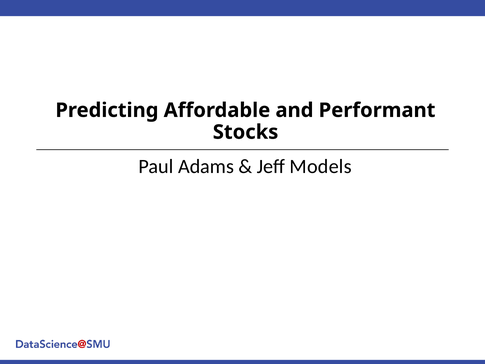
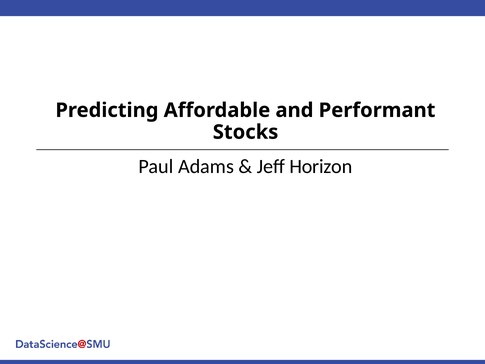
Models: Models -> Horizon (321, 166)
